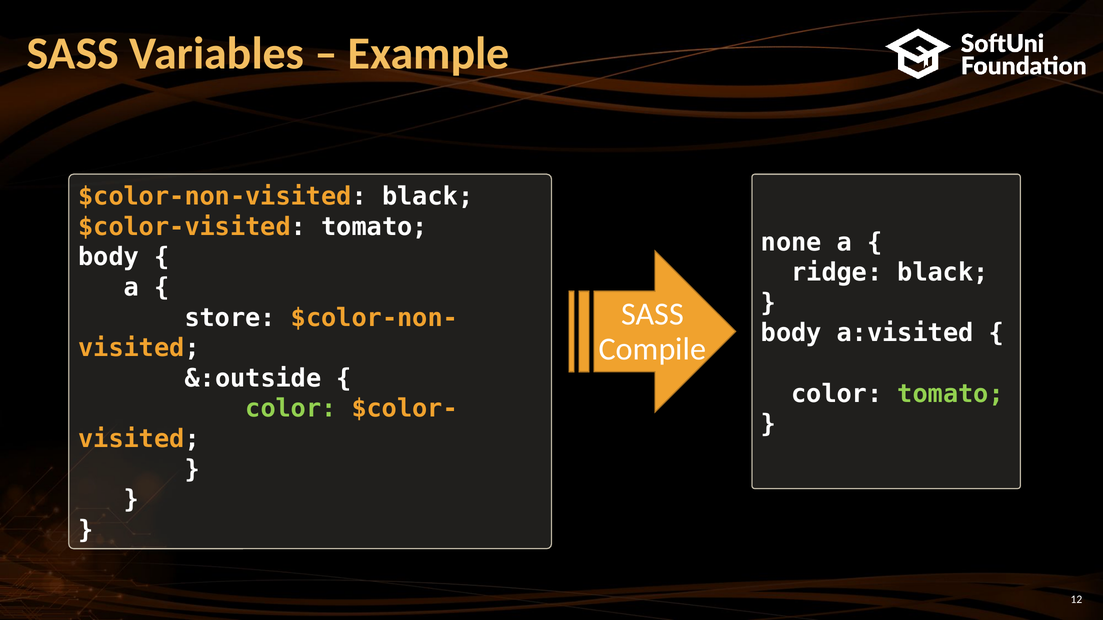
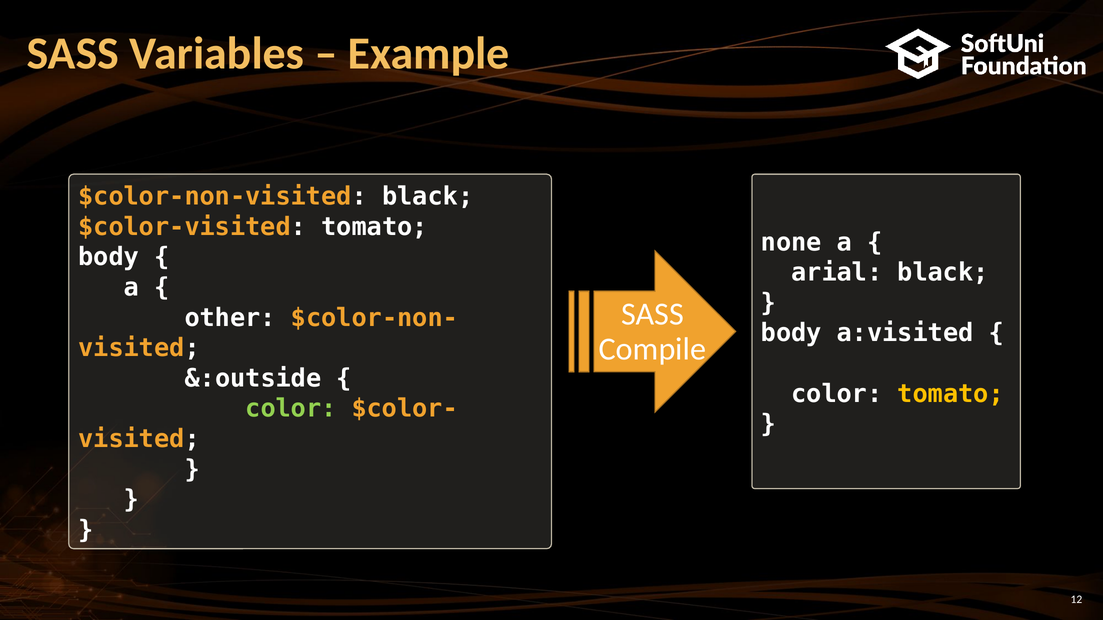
ridge: ridge -> arial (837, 273)
store: store -> other (230, 318)
tomato colour: light green -> yellow (951, 394)
